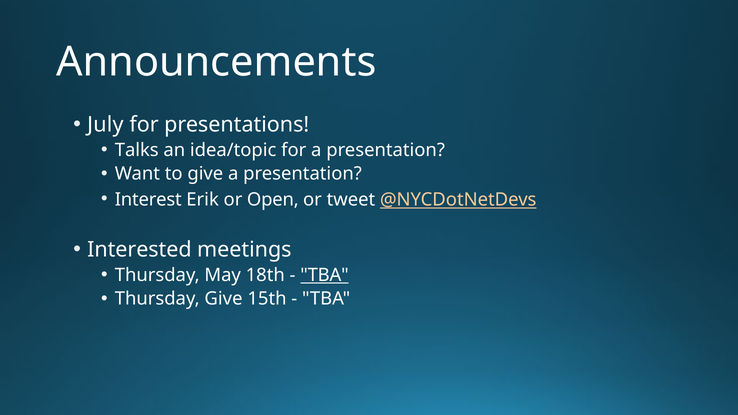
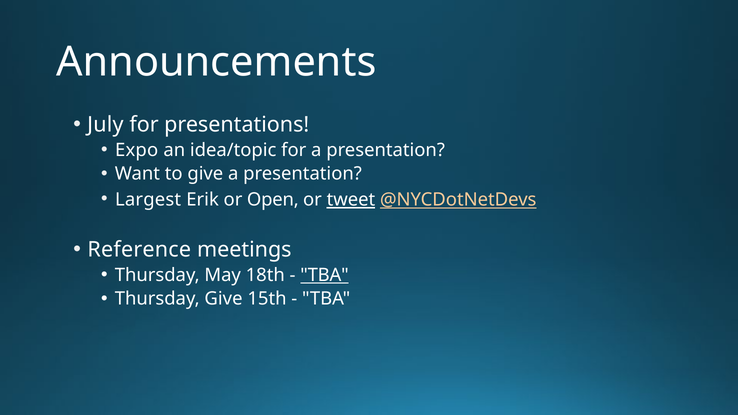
Talks: Talks -> Expo (137, 150)
Interest: Interest -> Largest (148, 200)
tweet underline: none -> present (351, 200)
Interested: Interested -> Reference (139, 250)
